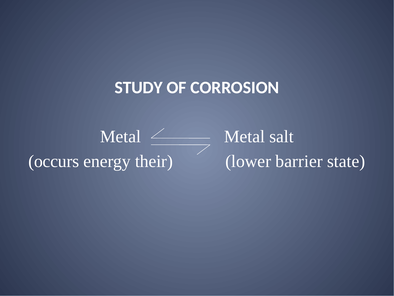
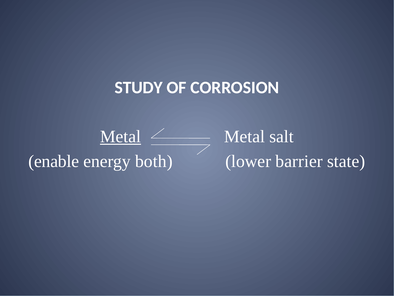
Metal underline: none -> present (121, 136)
occurs: occurs -> enable (54, 161)
their: their -> both (154, 161)
